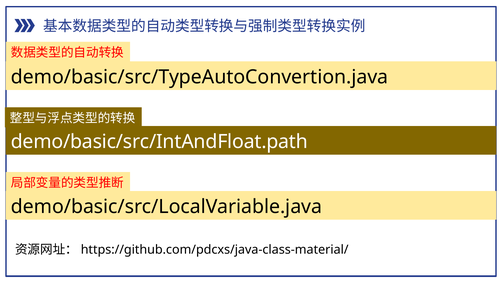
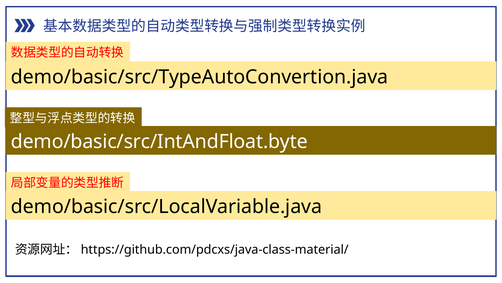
demo/basic/src/IntAndFloat.path: demo/basic/src/IntAndFloat.path -> demo/basic/src/IntAndFloat.byte (159, 141)
